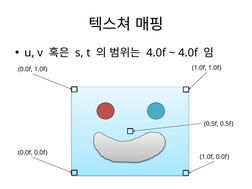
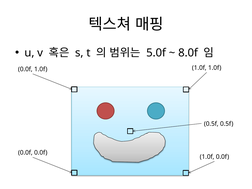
4.0f: 4.0f -> 5.0f (156, 53)
4.0f: 4.0f -> 8.0f (188, 53)
